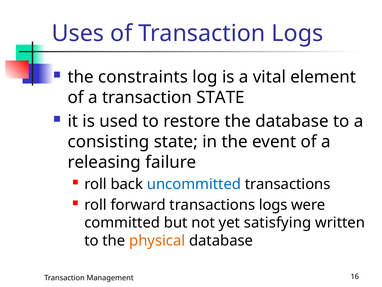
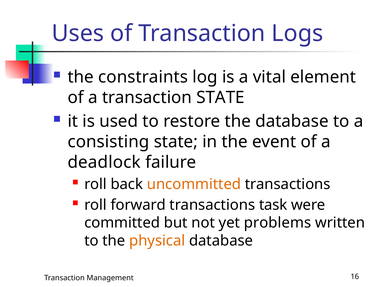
releasing: releasing -> deadlock (104, 162)
uncommitted colour: blue -> orange (194, 184)
transactions logs: logs -> task (273, 205)
satisfying: satisfying -> problems (278, 222)
